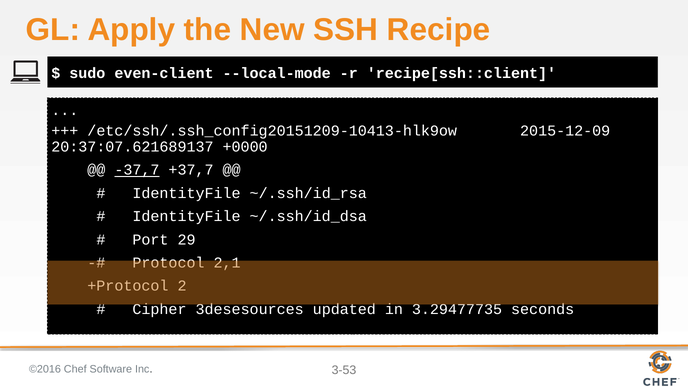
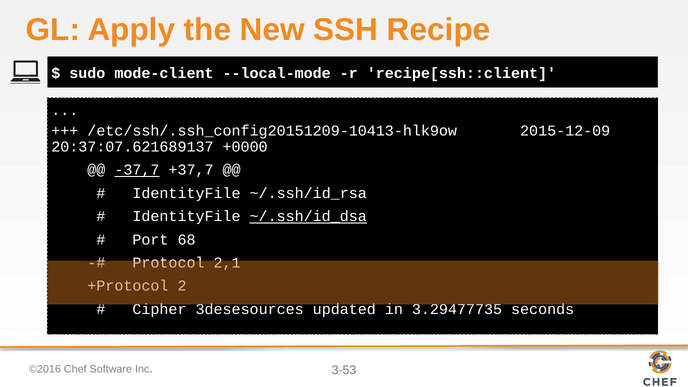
even-client: even-client -> mode-client (164, 73)
~/.ssh/id_dsa underline: none -> present (308, 216)
29: 29 -> 68 (187, 240)
